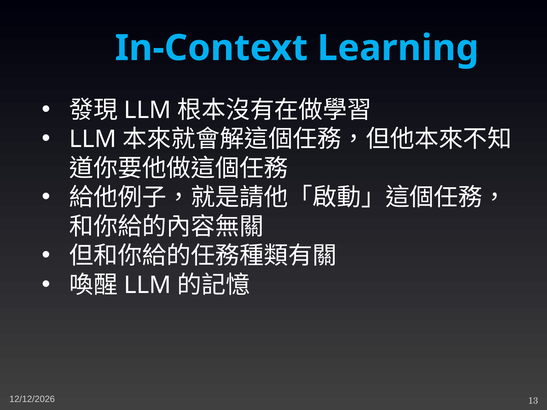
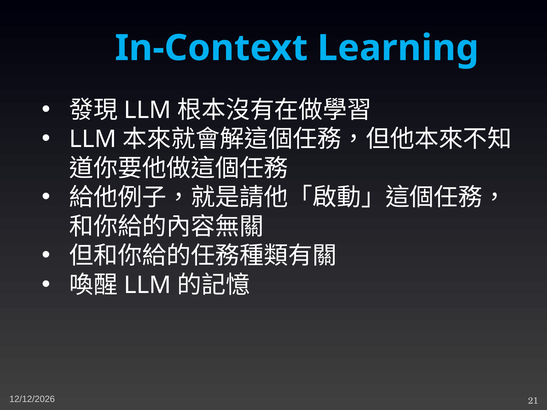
13: 13 -> 21 (533, 401)
